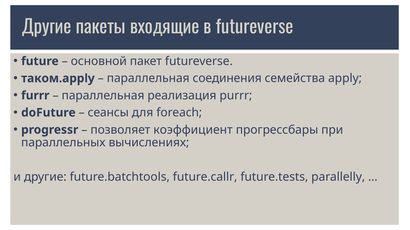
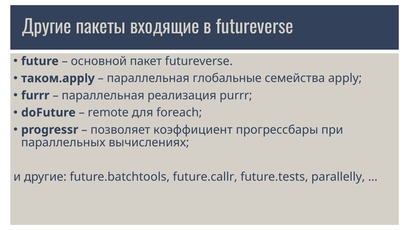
соединения: соединения -> глобальные (227, 79)
сеансы: сеансы -> remote (108, 113)
